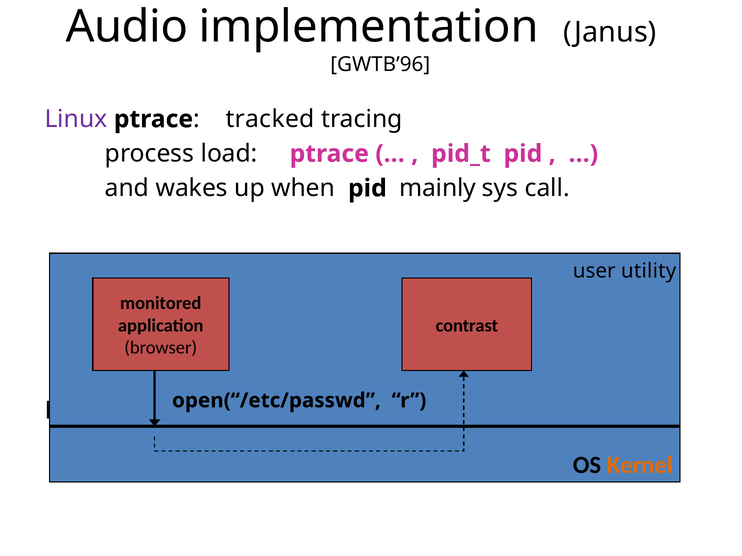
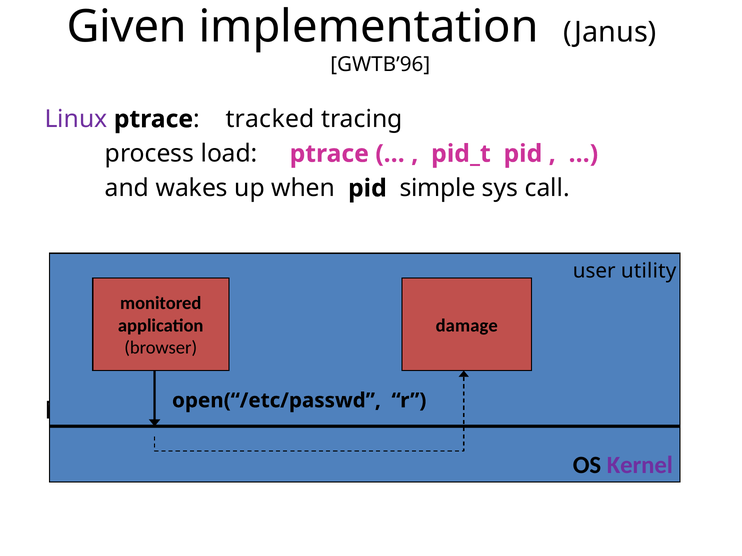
Audio: Audio -> Given (127, 27)
mainly: mainly -> simple (438, 188)
contrast: contrast -> damage (467, 326)
Kernel colour: orange -> purple (640, 466)
